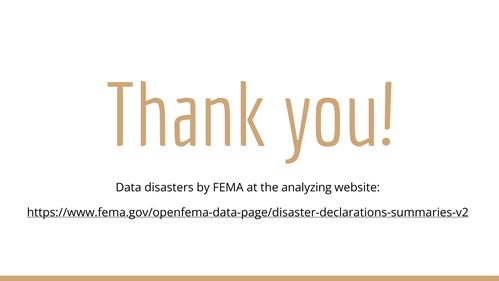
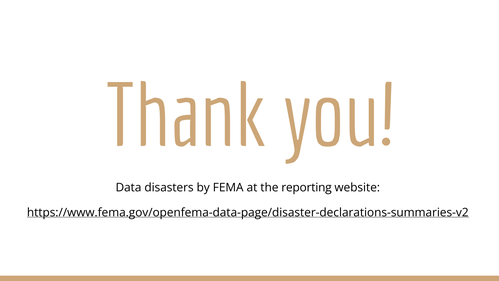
analyzing: analyzing -> reporting (307, 188)
